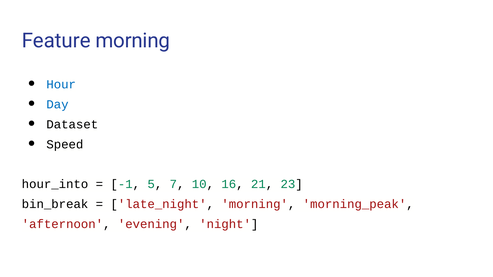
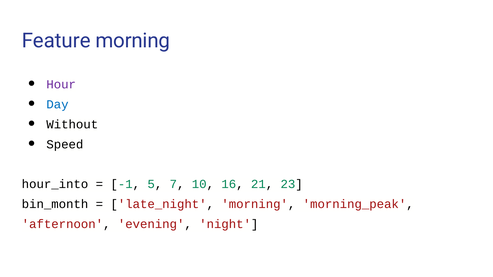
Hour colour: blue -> purple (61, 85)
Dataset: Dataset -> Without (72, 125)
bin_break: bin_break -> bin_month (55, 204)
